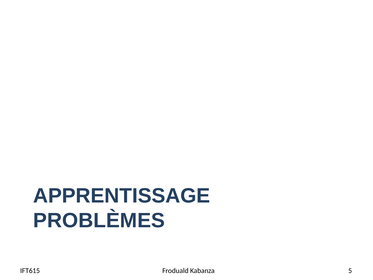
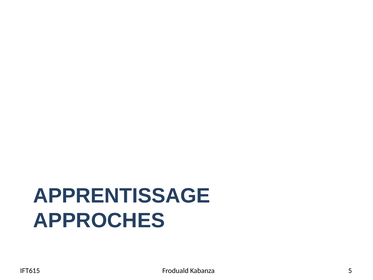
PROBLÈMES: PROBLÈMES -> APPROCHES (99, 220)
